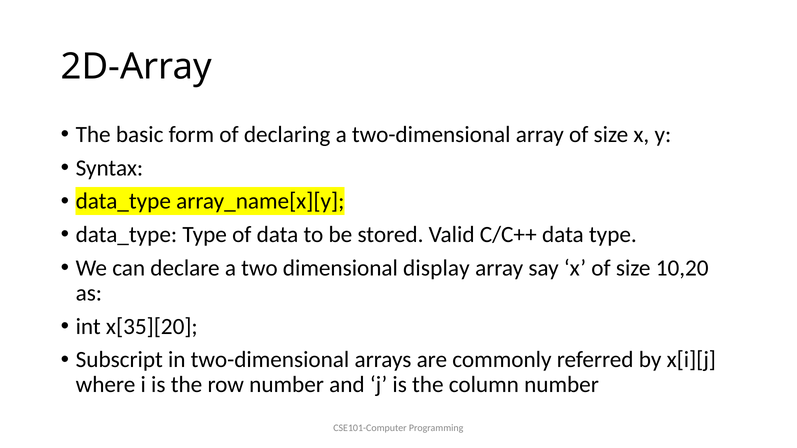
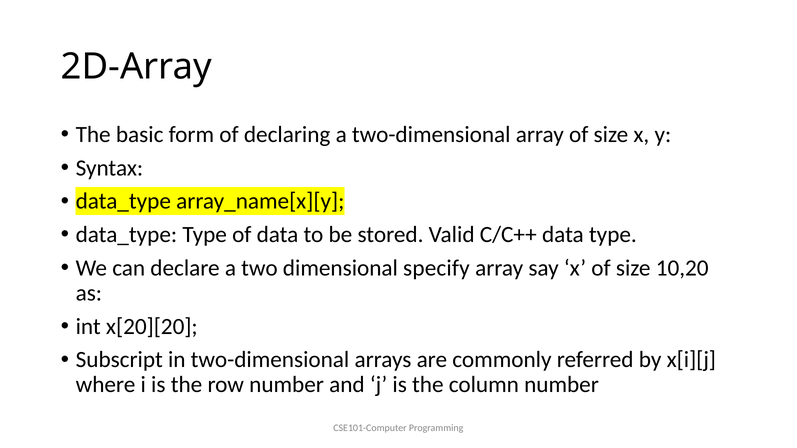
display: display -> specify (436, 268)
x[35][20: x[35][20 -> x[20][20 (152, 327)
